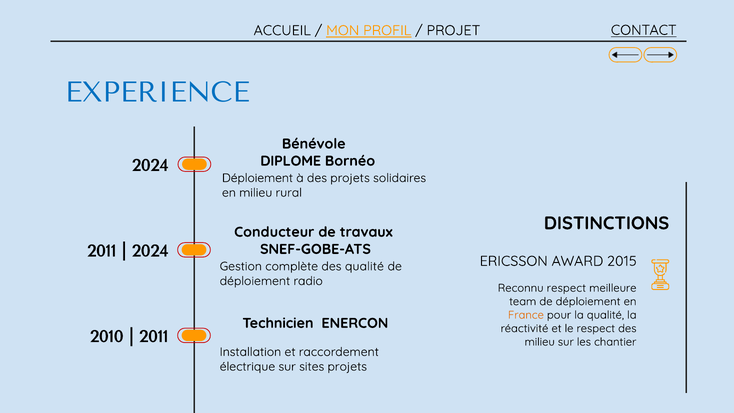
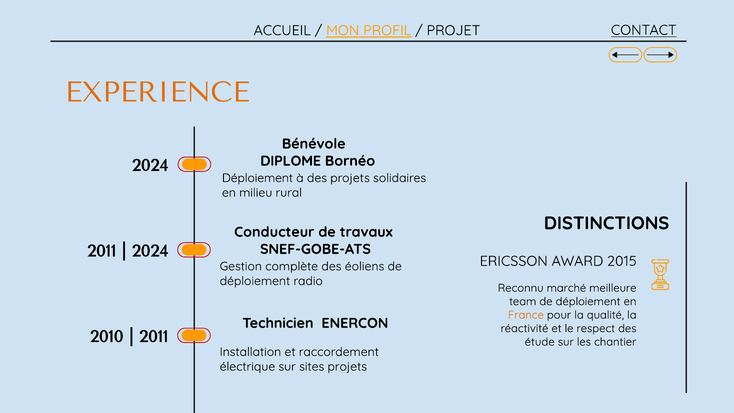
EXPERIENCE colour: blue -> orange (157, 93)
des qualité: qualité -> éoliens (364, 266)
Reconnu respect: respect -> marché (566, 288)
milieu: milieu -> étude (540, 342)
